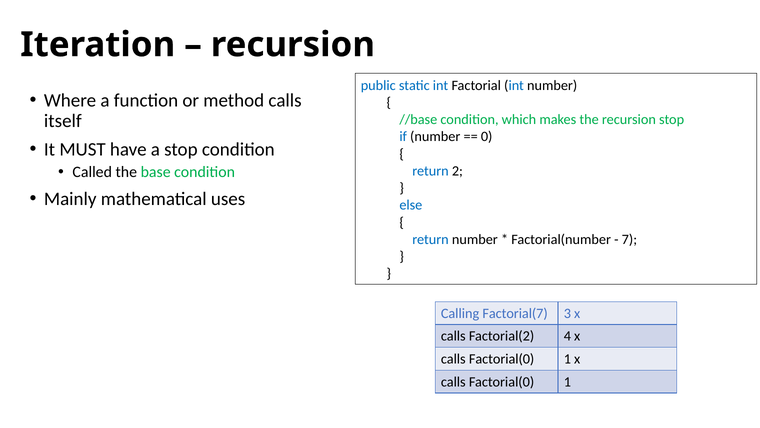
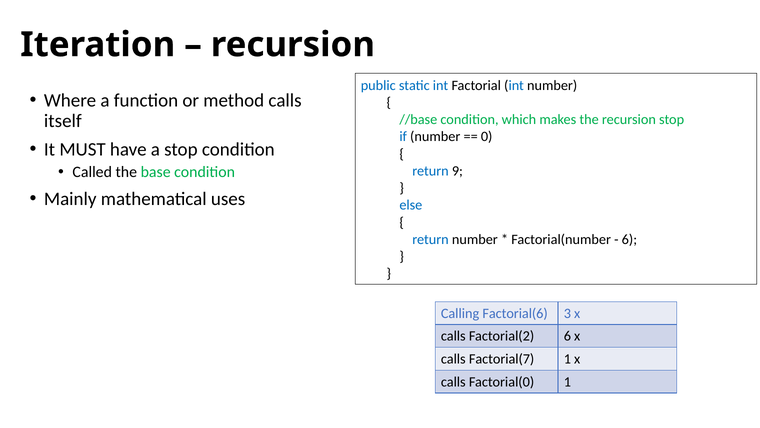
2: 2 -> 9 (457, 171)
7: 7 -> 6 (629, 239)
Factorial(7: Factorial(7 -> Factorial(6 (515, 313)
Factorial(2 4: 4 -> 6 (567, 336)
Factorial(0: Factorial(0 -> Factorial(7 (502, 359)
